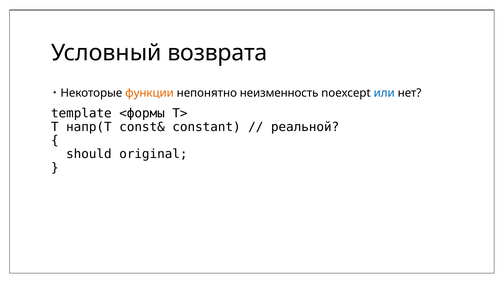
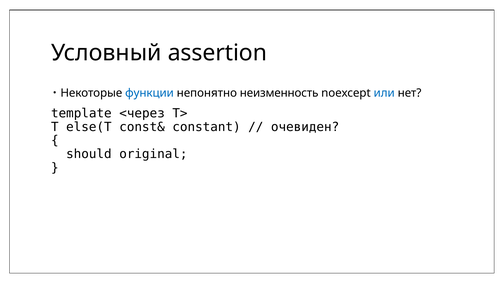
возврата: возврата -> assertion (217, 53)
функции colour: orange -> blue (149, 93)
<формы: <формы -> <через (142, 113)
напр(T: напр(T -> else(T (89, 127)
реальной: реальной -> очевиден (305, 127)
